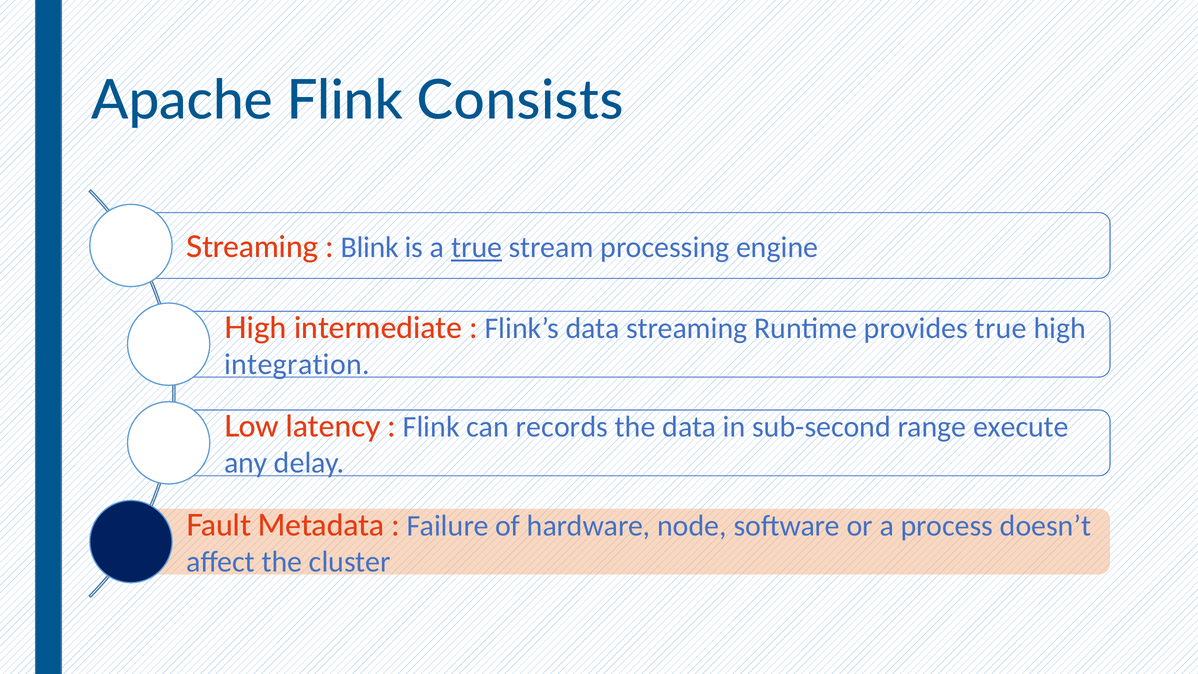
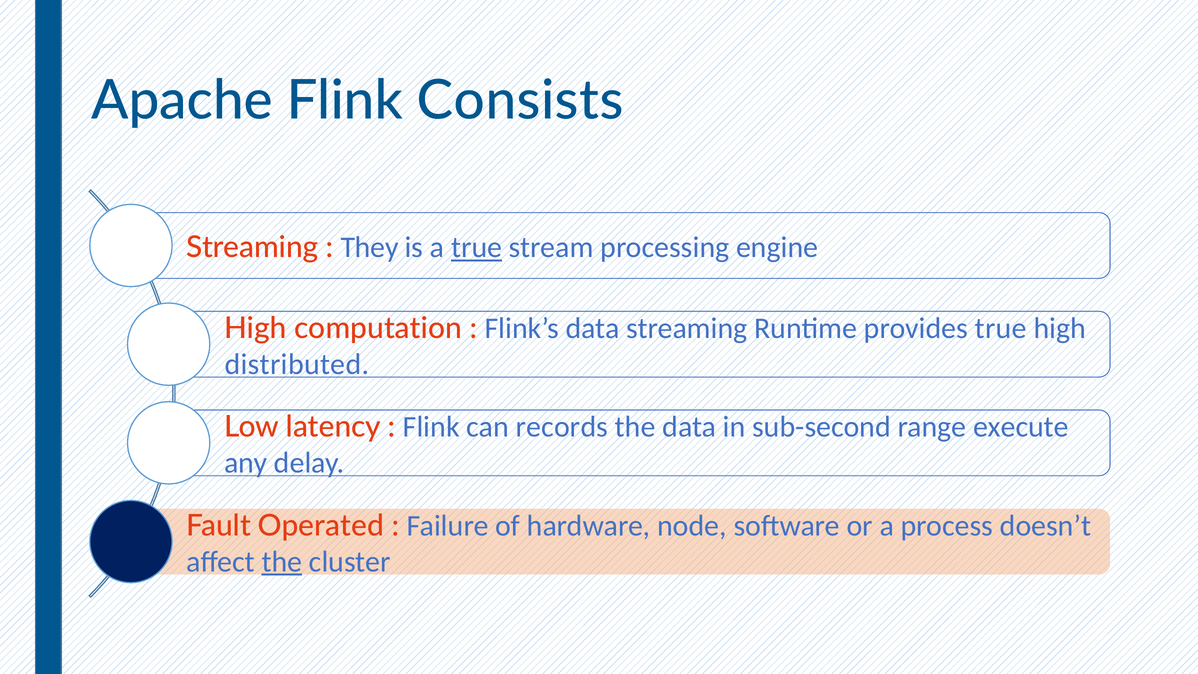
Blink: Blink -> They (370, 248)
intermediate: intermediate -> computation (378, 328)
integration: integration -> distributed (297, 364)
Metadata: Metadata -> Operated (321, 526)
the underline: none -> present (282, 562)
